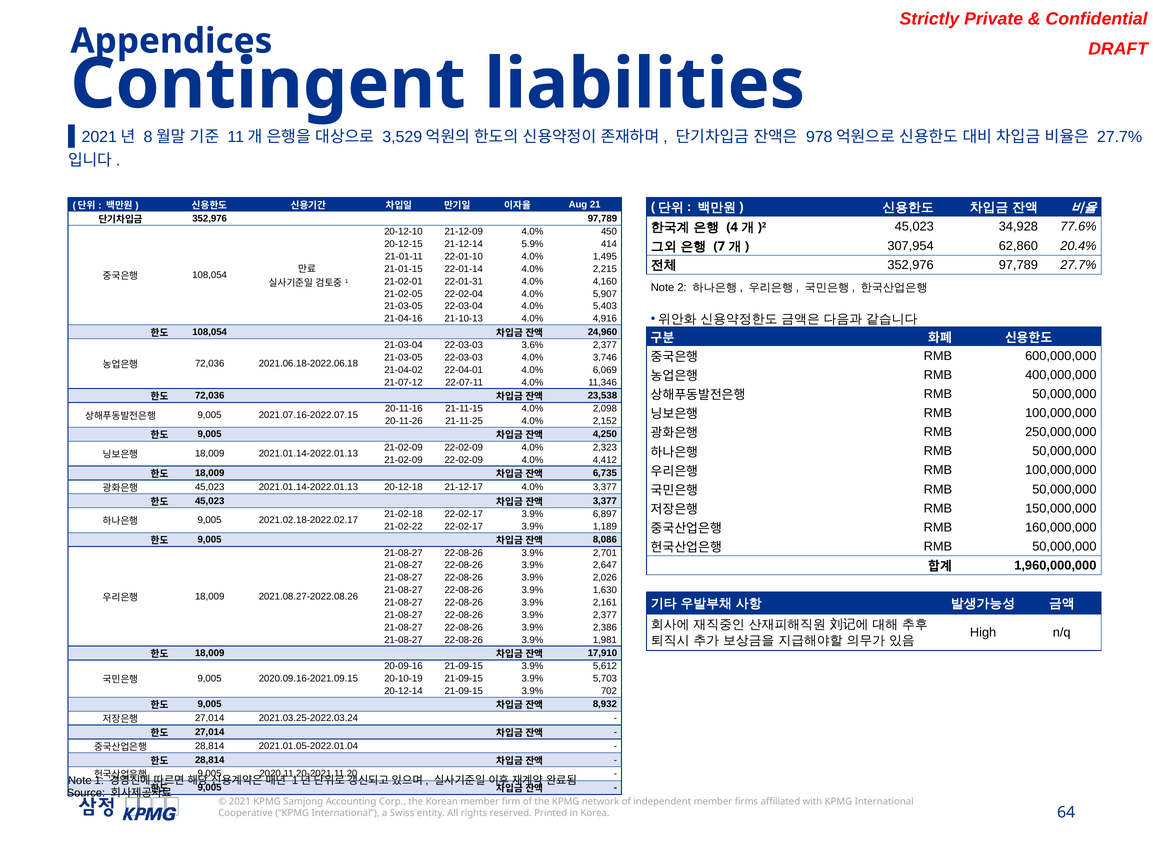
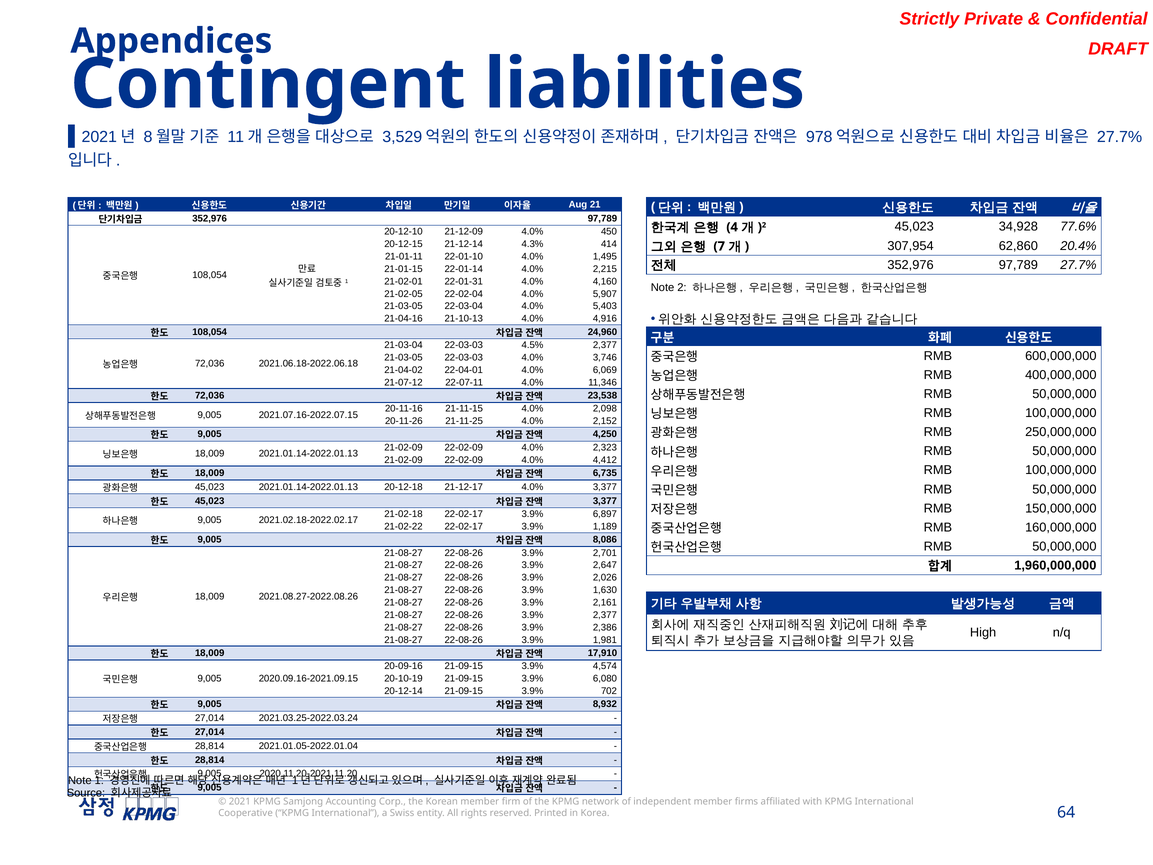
5.9%: 5.9% -> 4.3% (532, 244)
3.6%: 3.6% -> 4.5% (532, 345)
5,612: 5,612 -> 4,574 (605, 666)
5,703: 5,703 -> 6,080 (605, 679)
